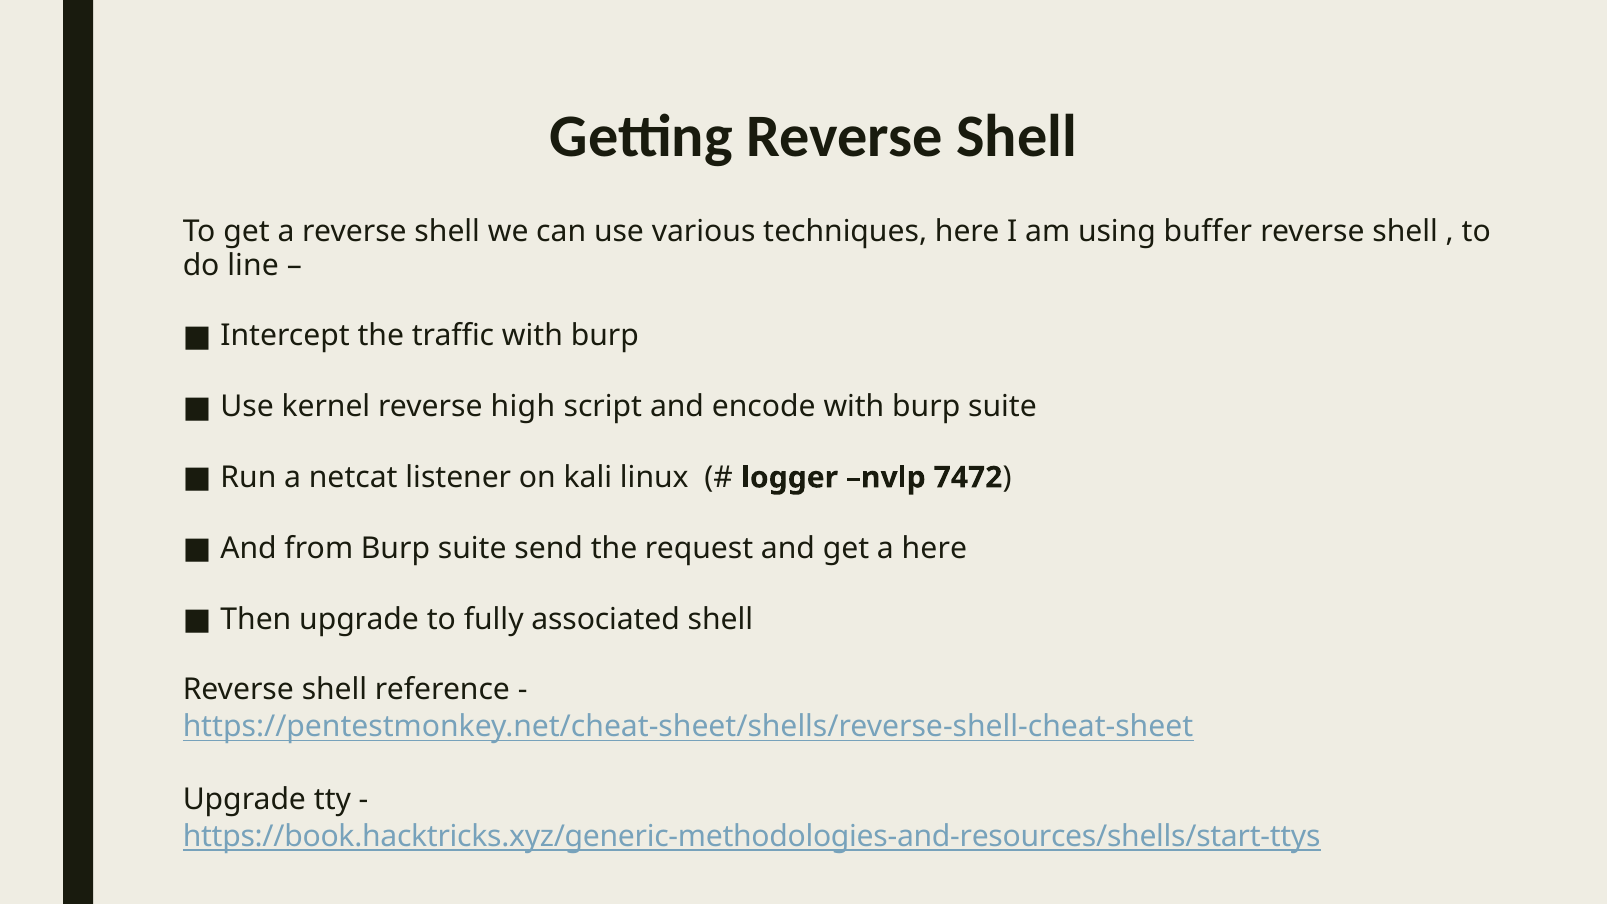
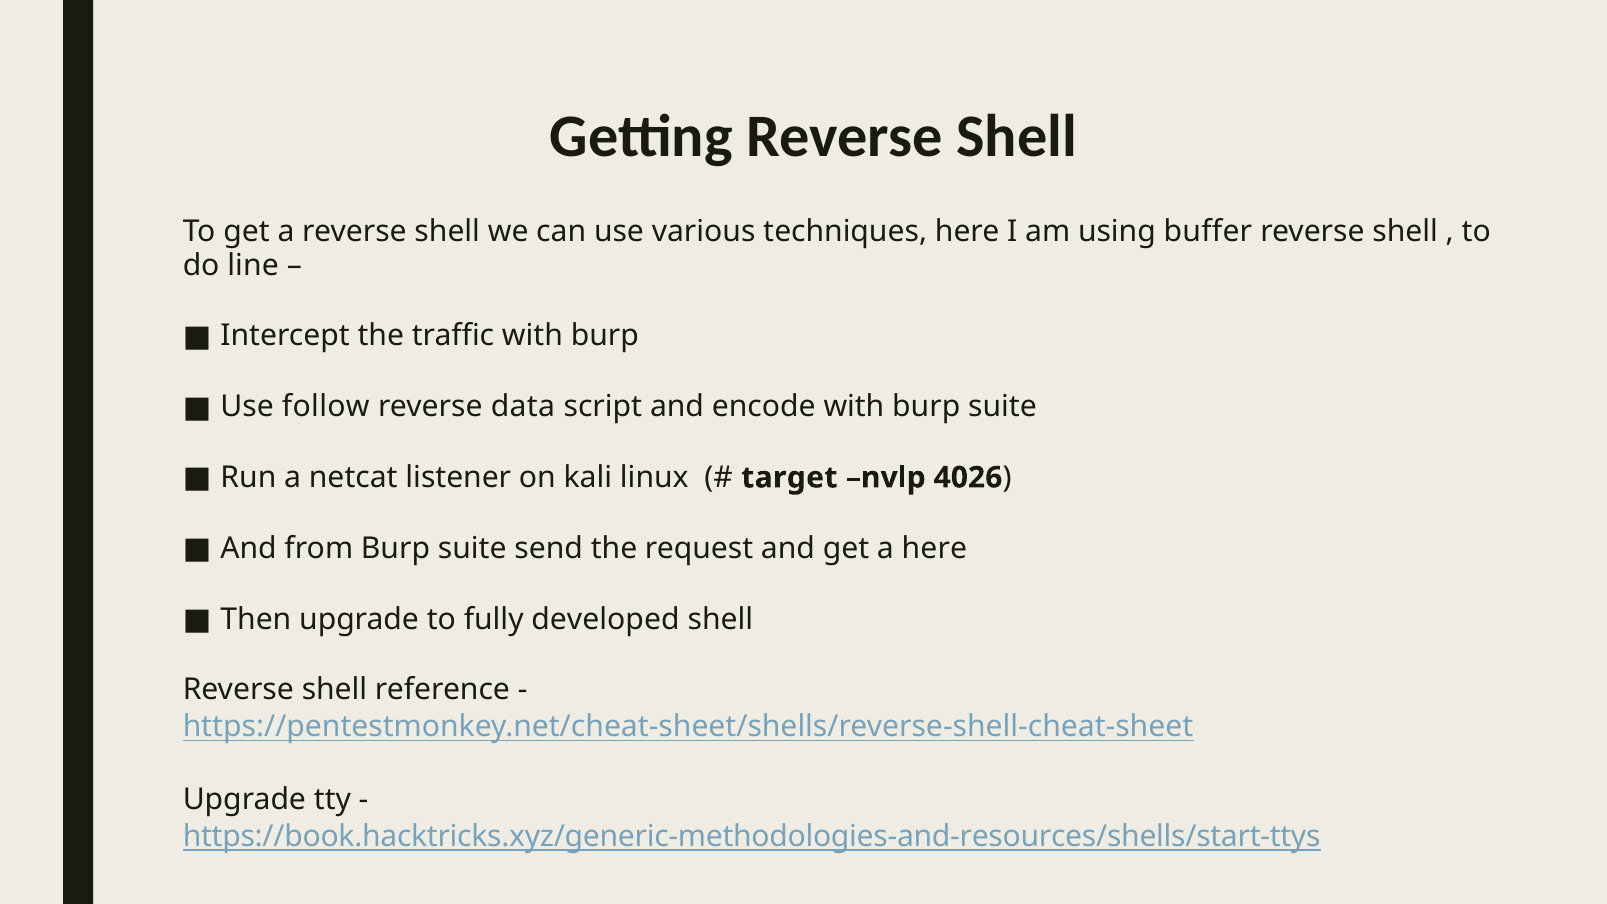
kernel: kernel -> follow (326, 407)
high: high -> data (523, 407)
logger: logger -> target (789, 478)
7472: 7472 -> 4026 (968, 478)
associated: associated -> developed (606, 619)
